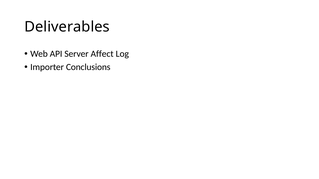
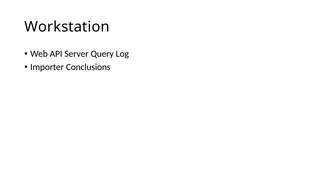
Deliverables: Deliverables -> Workstation (67, 27)
Affect: Affect -> Query (102, 54)
